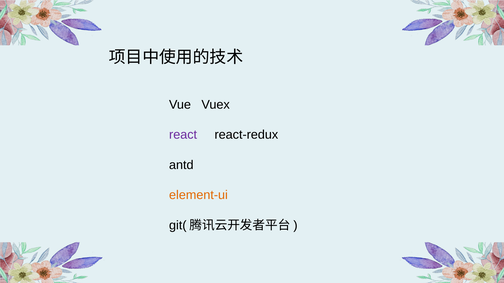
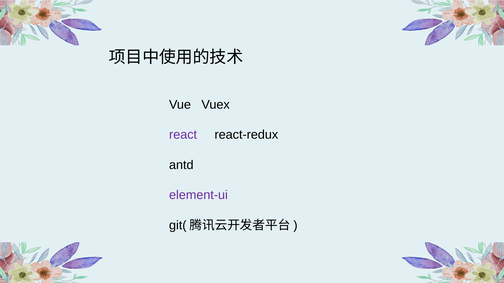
element-ui colour: orange -> purple (198, 195)
